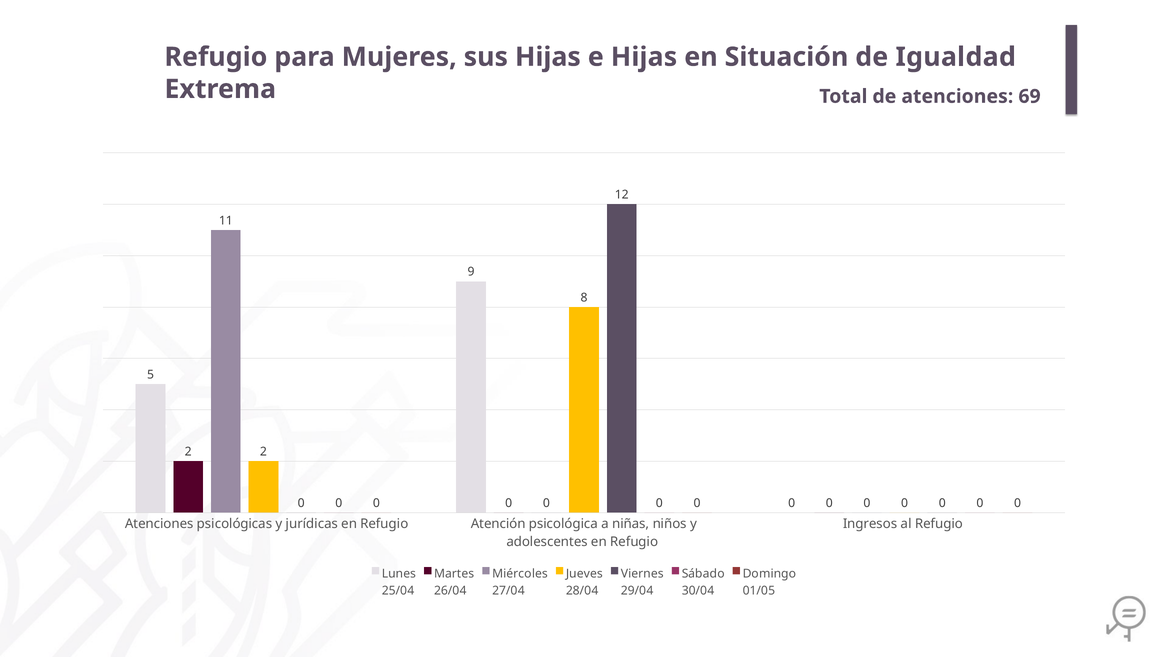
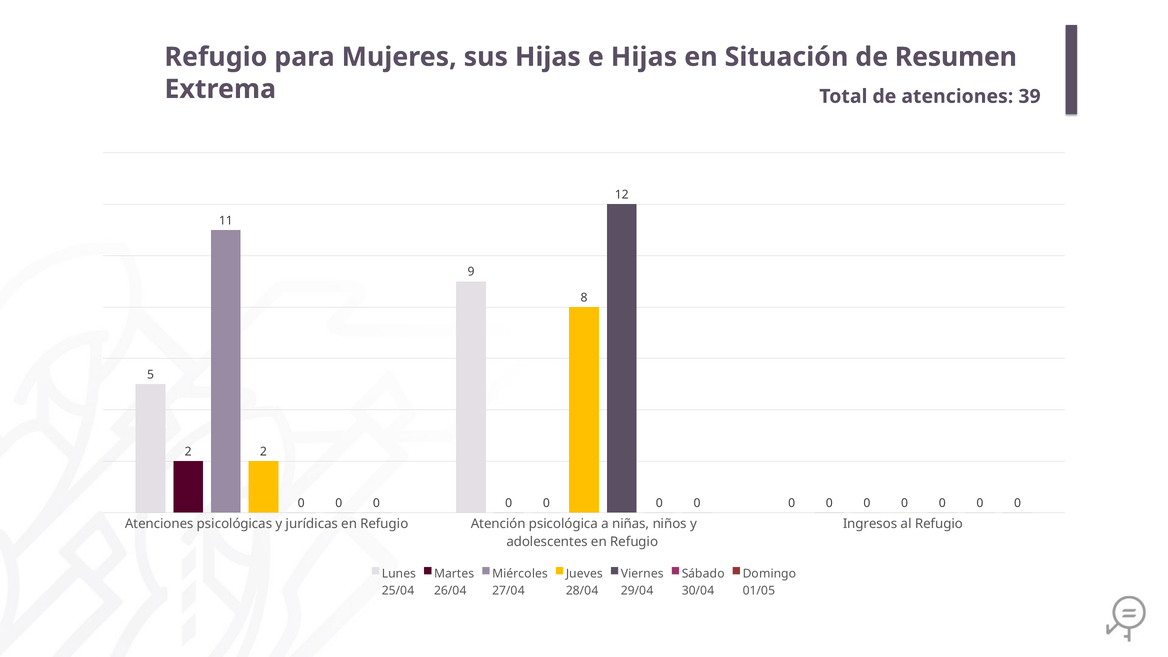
Igualdad: Igualdad -> Resumen (956, 57)
69: 69 -> 39 (1030, 96)
